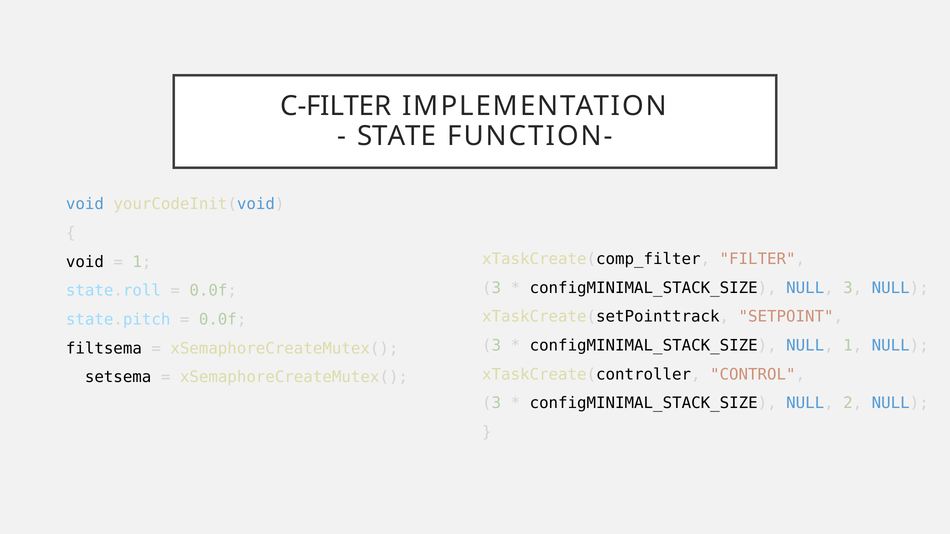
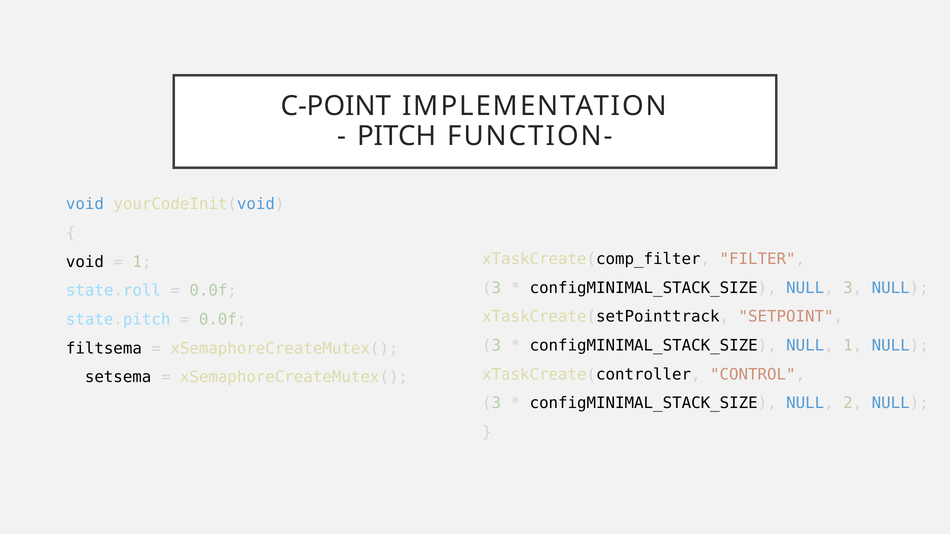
C-FILTER: C-FILTER -> C-POINT (336, 106)
STATE: STATE -> PITCH (397, 136)
